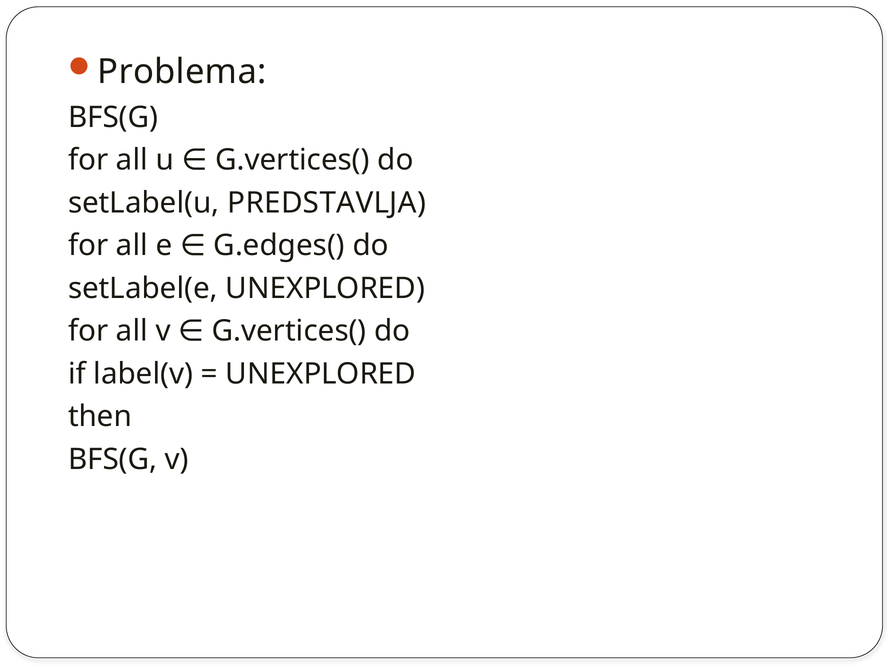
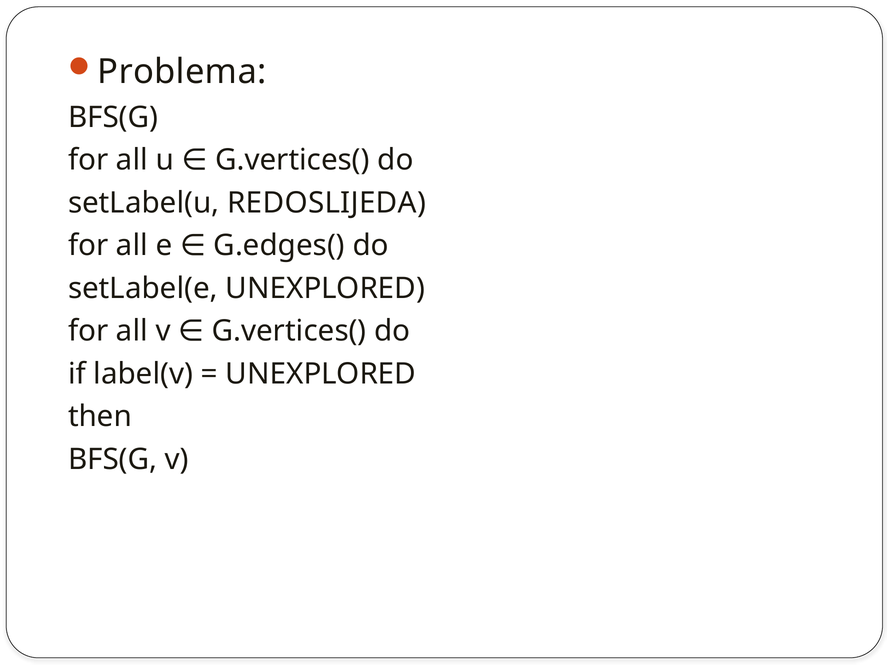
PREDSTAVLJA: PREDSTAVLJA -> REDOSLIJEDA (327, 203)
